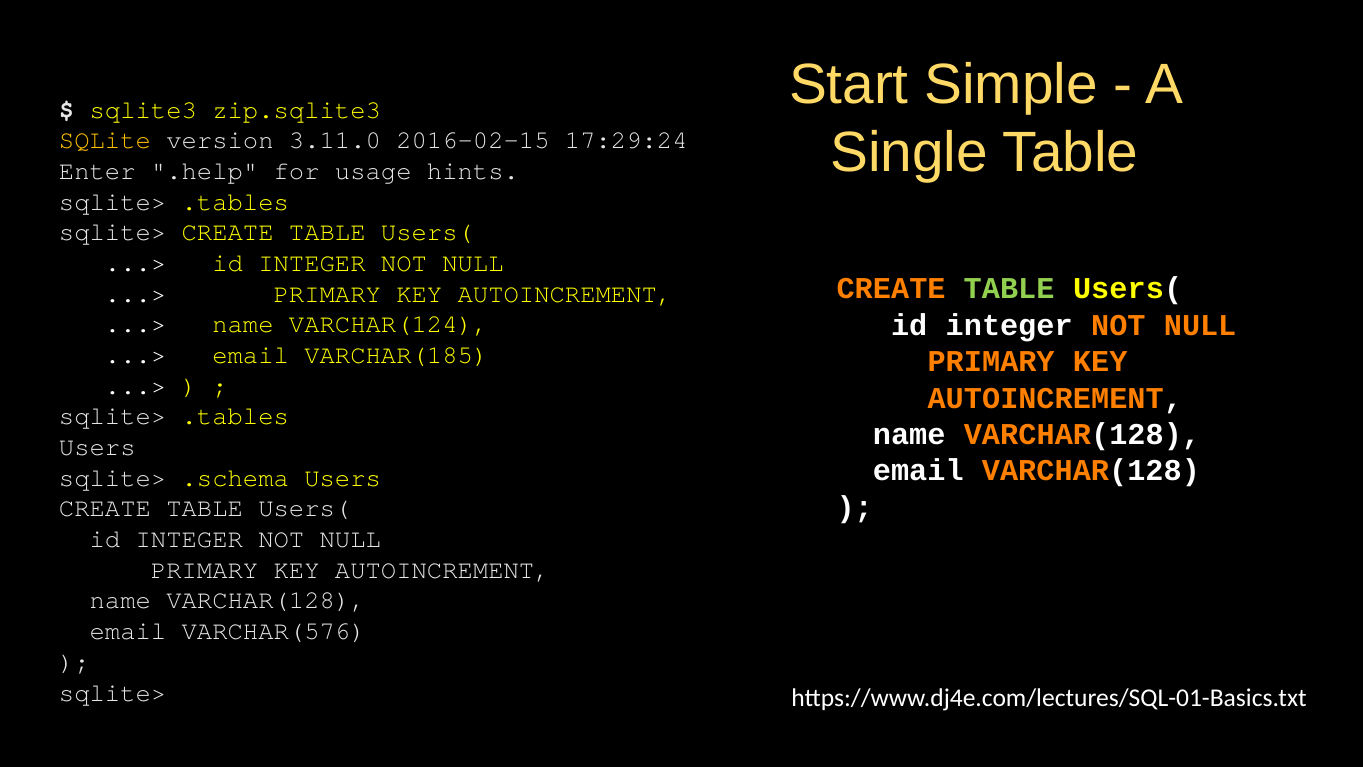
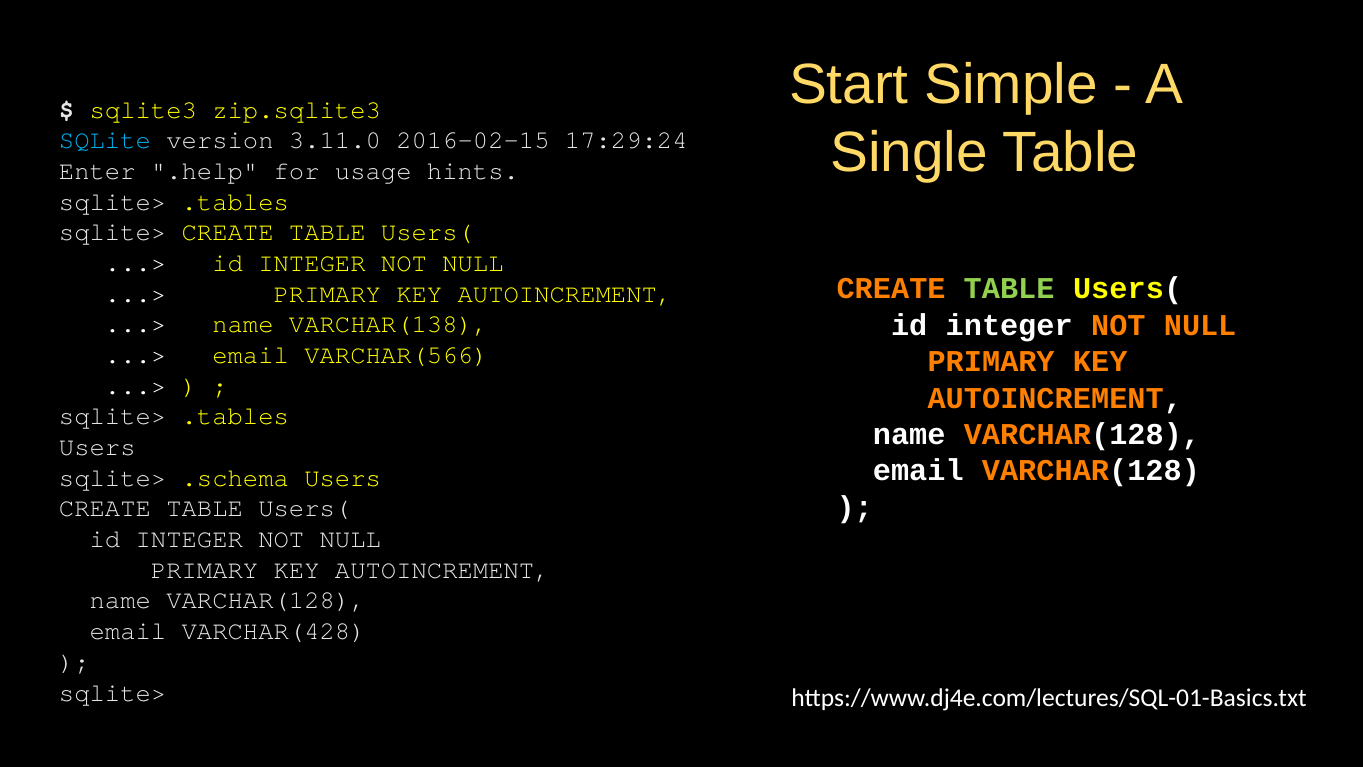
SQLite colour: yellow -> light blue (105, 140)
VARCHAR(124: VARCHAR(124 -> VARCHAR(138 (389, 324)
VARCHAR(185: VARCHAR(185 -> VARCHAR(566 (396, 355)
VARCHAR(576: VARCHAR(576 -> VARCHAR(428 (274, 631)
